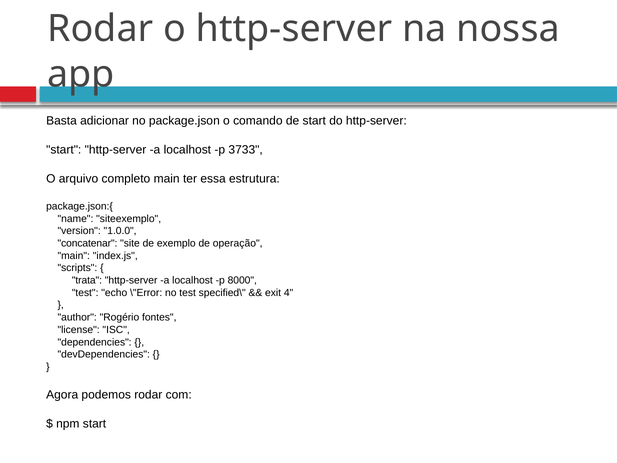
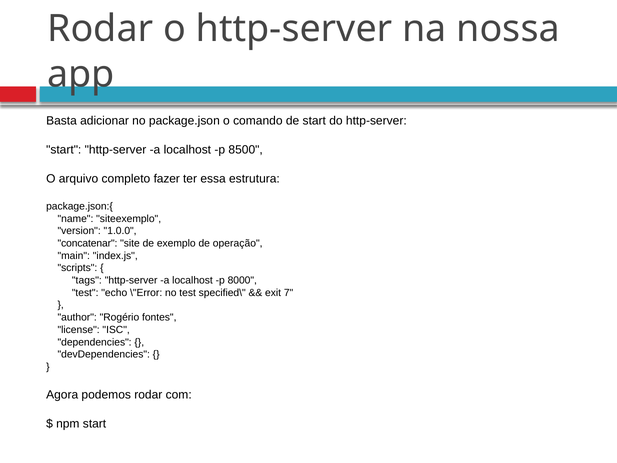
3733: 3733 -> 8500 (246, 150)
completo main: main -> fazer (167, 179)
trata: trata -> tags (87, 280)
4: 4 -> 7 (289, 293)
